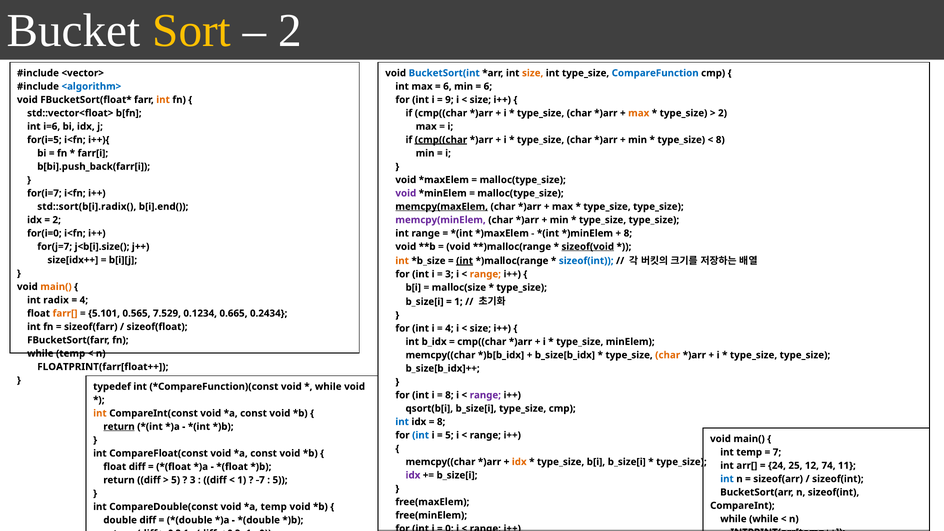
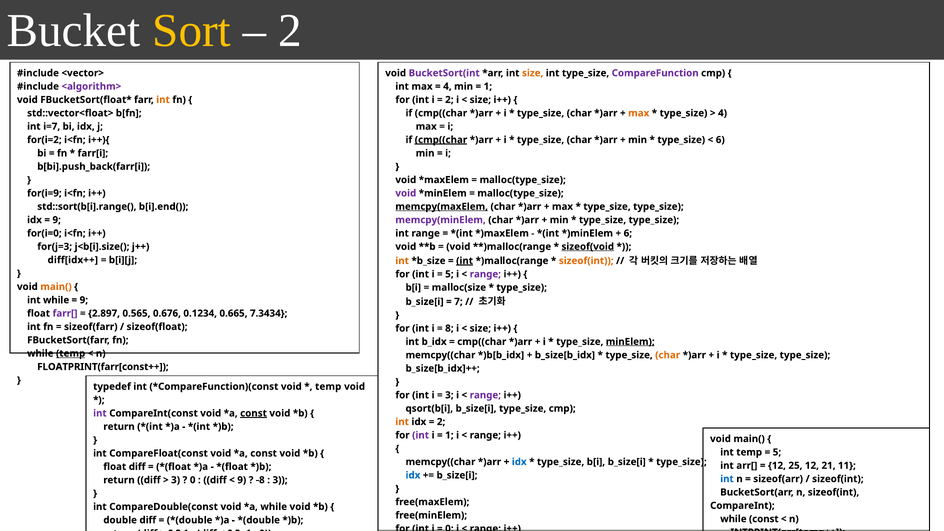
BucketSort(int colour: blue -> purple (444, 73)
CompareFunction colour: blue -> purple (655, 73)
<algorithm> colour: blue -> purple (91, 86)
6: 6 -> 4 (447, 86)
6: 6 -> 1 (488, 86)
9: 9 -> 2 (449, 100)
2: 2 -> 4 (723, 113)
i=6: i=6 -> i=7 (52, 126)
for(i=5: for(i=5 -> for(i=2 (44, 140)
8: 8 -> 6 (720, 140)
for(i=7: for(i=7 -> for(i=9 (44, 193)
std::sort(b[i].radix(: std::sort(b[i].radix( -> std::sort(b[i].range( (87, 207)
2: 2 -> 9 (57, 220)
8: 8 -> 6 (628, 233)
for(j=7: for(j=7 -> for(j=3 (55, 247)
size[idx++: size[idx++ -> diff[idx++ (73, 260)
sizeof(int colour: blue -> orange (586, 261)
3: 3 -> 5 (449, 274)
range colour: orange -> purple (485, 274)
int radix: radix -> while (56, 300)
4: 4 -> 9 (84, 300)
1: 1 -> 7 (458, 302)
farr[ colour: orange -> purple (65, 313)
5.101: 5.101 -> 2.897 (104, 313)
7.529: 7.529 -> 0.676 (167, 313)
0.2434: 0.2434 -> 7.3434 (269, 313)
4: 4 -> 8 (449, 328)
minElem underline: none -> present (630, 342)
temp underline: none -> present (71, 353)
FLOATPRINT(farr[float++: FLOATPRINT(farr[float++ -> FLOATPRINT(farr[const++ (103, 367)
while: while -> temp (328, 387)
8: 8 -> 3 (449, 395)
int colour: orange -> purple (100, 413)
const underline: none -> present (254, 413)
int colour: blue -> orange (402, 422)
8: 8 -> 2 (441, 422)
return underline: present -> none (119, 427)
int colour: blue -> purple (421, 435)
5: 5 -> 1 (449, 435)
7: 7 -> 5 (777, 452)
idx colour: orange -> blue (519, 462)
24: 24 -> 12 (777, 466)
74: 74 -> 21 (829, 466)
idx colour: purple -> blue (413, 475)
5: 5 -> 3 (176, 480)
3: 3 -> 0 (193, 480)
1: 1 -> 9 (242, 480)
-7: -7 -> -8 (260, 480)
5: 5 -> 3 (280, 480)
temp: temp -> while (274, 507)
while while: while -> const (764, 519)
